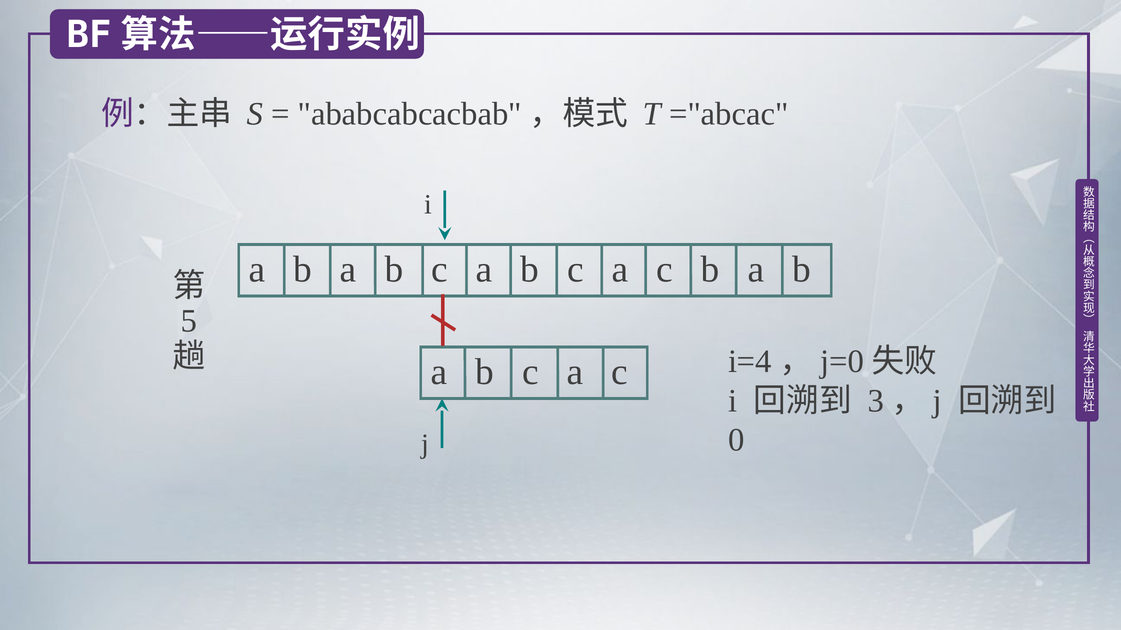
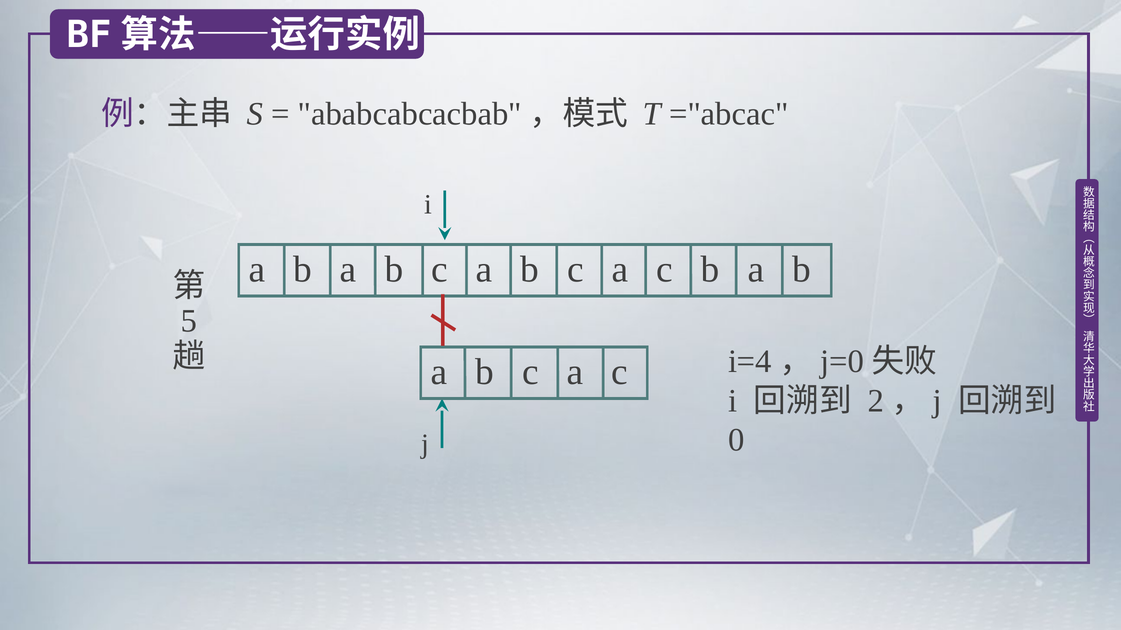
3: 3 -> 2 (876, 401)
